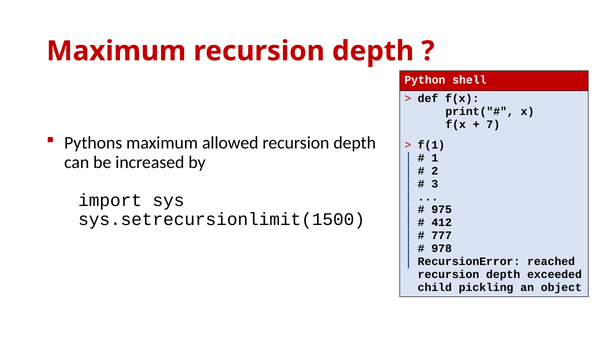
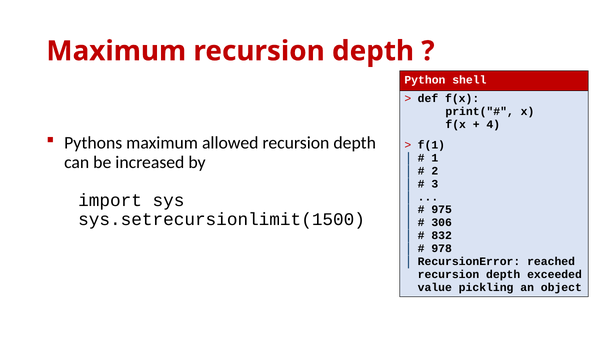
7: 7 -> 4 (493, 125)
412: 412 -> 306 (442, 223)
777: 777 -> 832 (442, 236)
child: child -> value (435, 287)
